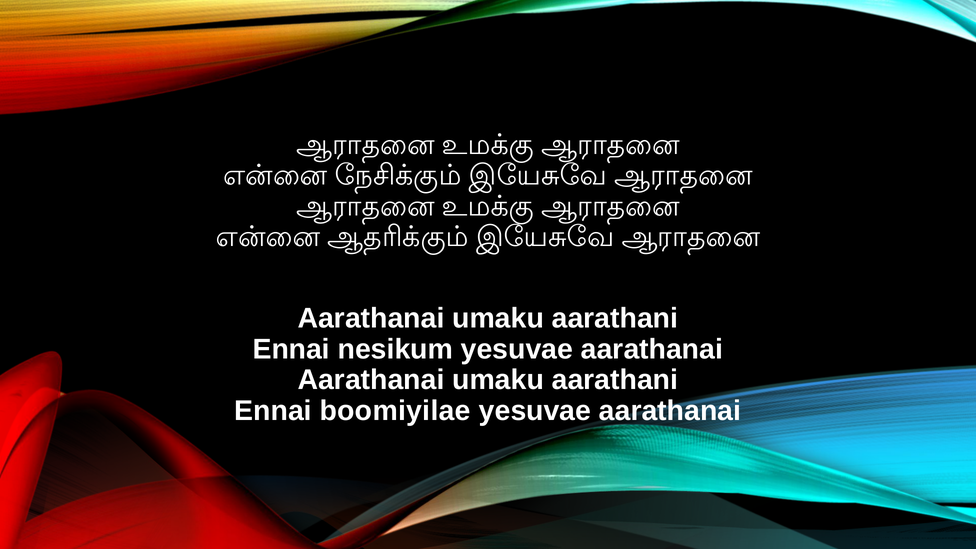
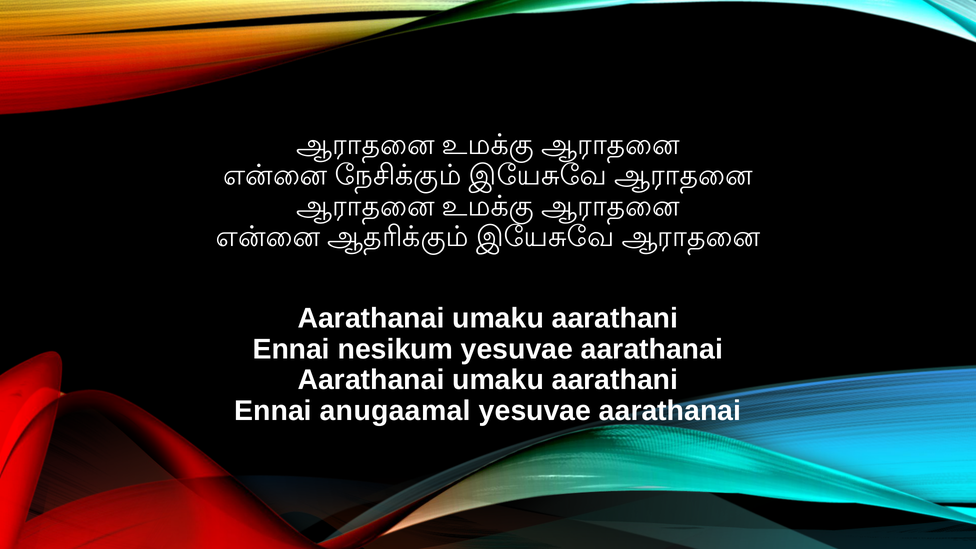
boomiyilae: boomiyilae -> anugaamal (395, 411)
